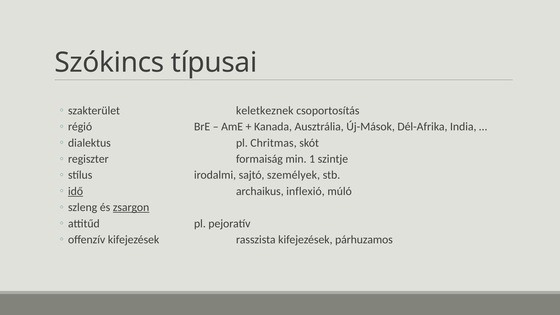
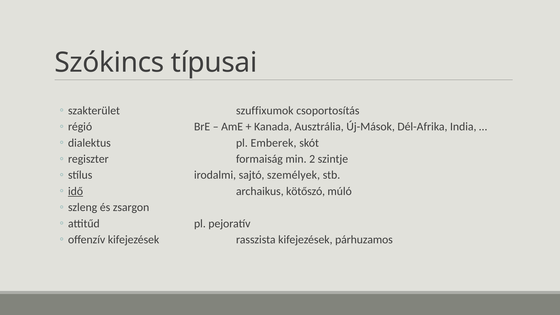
keletkeznek: keletkeznek -> szuffixumok (265, 111)
Chritmas: Chritmas -> Emberek (274, 143)
1: 1 -> 2 (312, 159)
inflexió: inflexió -> kötőszó (306, 191)
zsargon underline: present -> none (131, 207)
